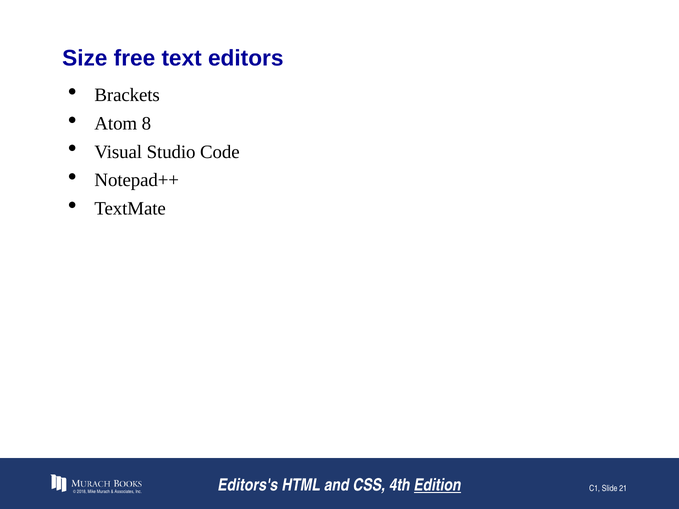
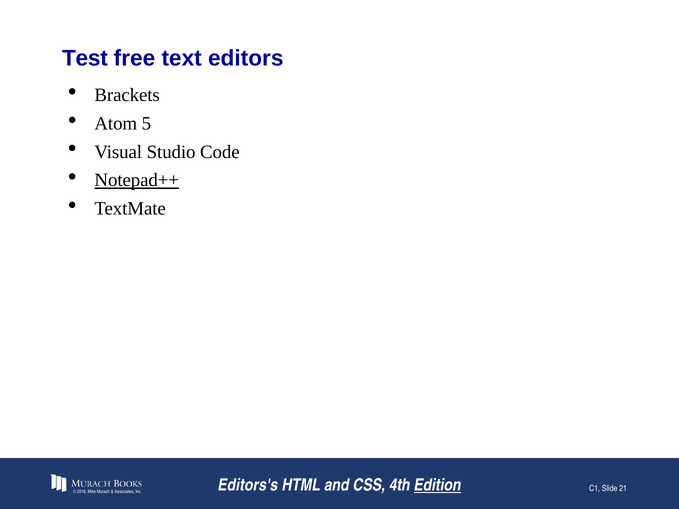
Size: Size -> Test (85, 58)
8: 8 -> 5 (146, 124)
Notepad++ underline: none -> present (137, 180)
